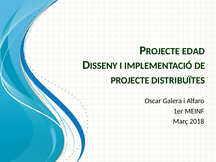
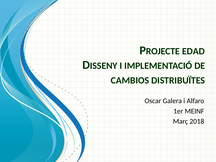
PROJECTE: PROJECTE -> CAMBIOS (130, 80)
